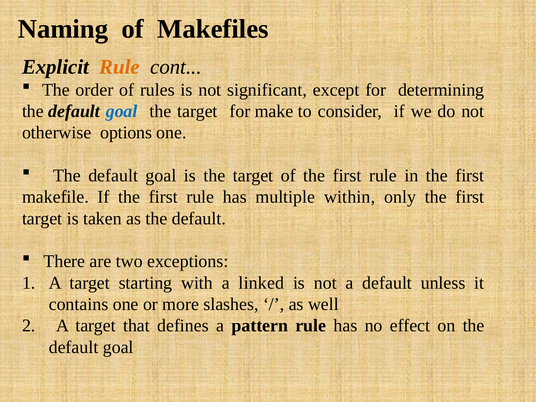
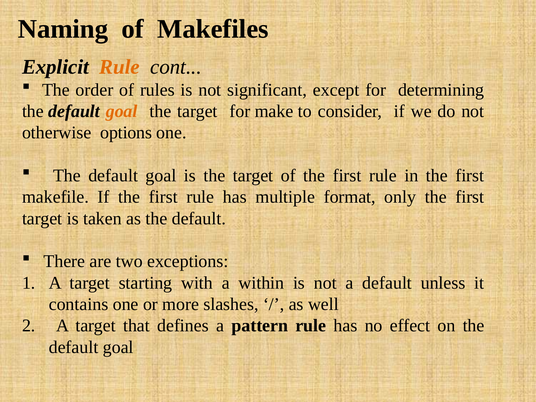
goal colour: blue -> orange (122, 111)
within: within -> format (350, 197)
linked: linked -> within (261, 283)
